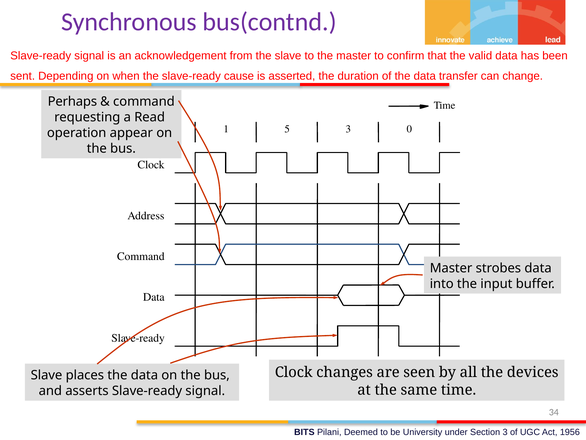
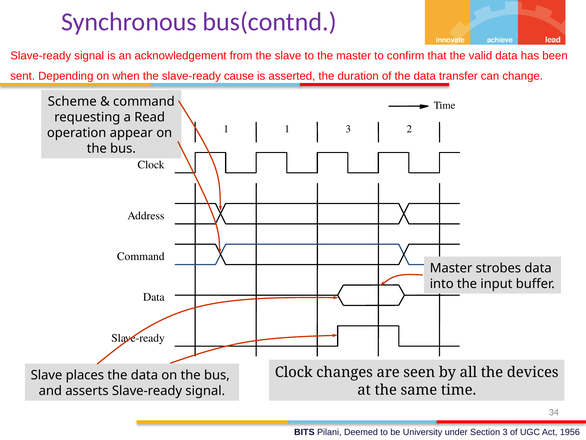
Perhaps: Perhaps -> Scheme (72, 102)
1 5: 5 -> 1 (287, 129)
0: 0 -> 2 (409, 129)
